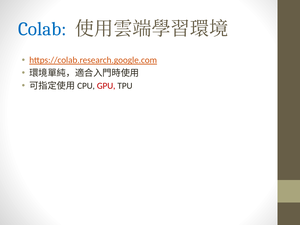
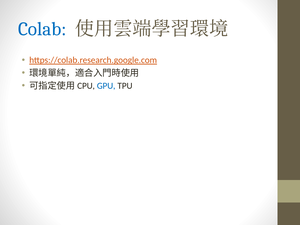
GPU colour: red -> blue (106, 86)
